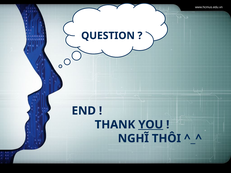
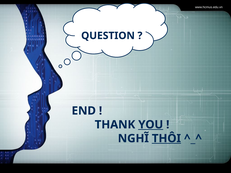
THÔI underline: none -> present (166, 139)
